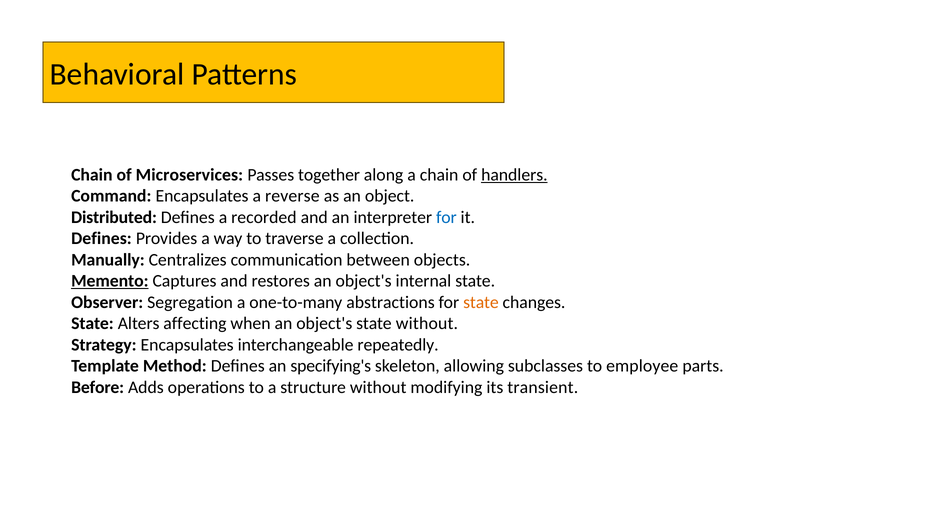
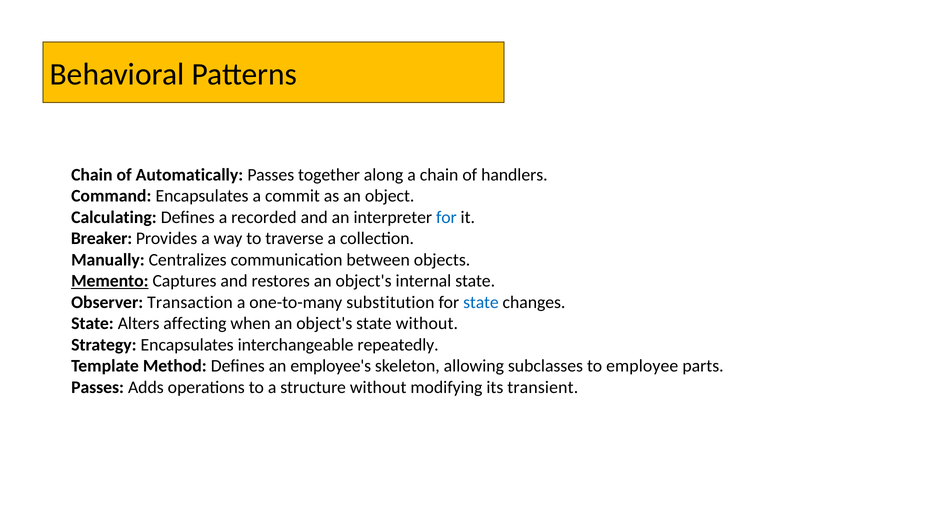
Microservices: Microservices -> Automatically (189, 175)
handlers underline: present -> none (514, 175)
reverse: reverse -> commit (292, 196)
Distributed: Distributed -> Calculating (114, 218)
Defines: Defines -> Breaker (102, 239)
Segregation: Segregation -> Transaction (190, 303)
abstractions: abstractions -> substitution (390, 303)
state colour: orange -> blue (481, 303)
specifying's: specifying's -> employee's (331, 366)
Before: Before -> Passes (98, 388)
